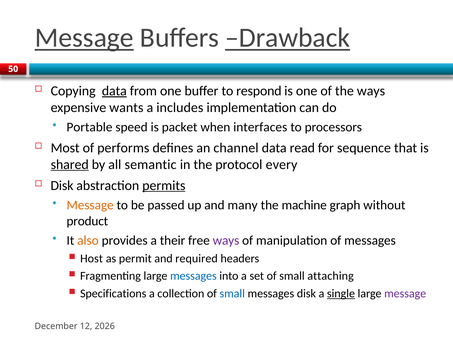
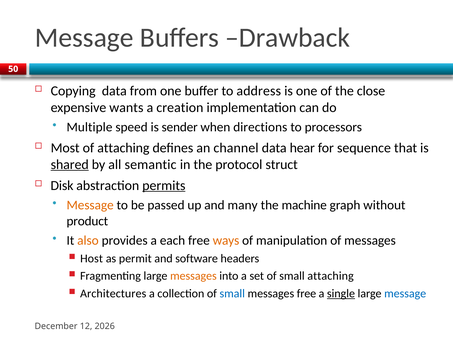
Message underline: present -> none (84, 38)
Drawback underline: present -> none (288, 38)
data underline: present -> none (114, 91)
respond: respond -> address (259, 91)
the ways: ways -> close (371, 91)
includes: includes -> creation (180, 107)
Portable: Portable -> Multiple (89, 127)
packet: packet -> sender (180, 127)
interfaces: interfaces -> directions (260, 127)
of performs: performs -> attaching (123, 148)
read: read -> hear (302, 148)
every: every -> struct (282, 164)
their: their -> each (173, 240)
ways colour: purple -> orange (226, 240)
required: required -> software (197, 258)
messages colour: blue -> orange (193, 276)
Specifications: Specifications -> Architectures (113, 293)
messages disk: disk -> free (306, 293)
message colour: purple -> blue (405, 293)
